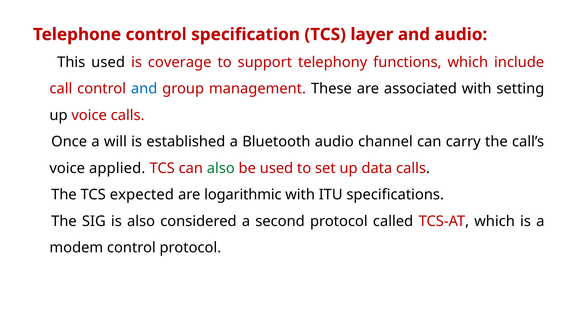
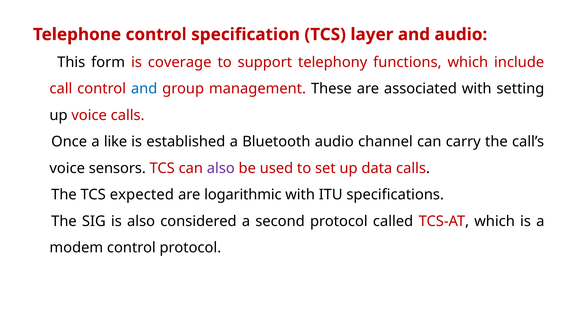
This used: used -> form (108, 62)
will: will -> like (116, 142)
applied: applied -> sensors (117, 168)
also colour: green -> purple (221, 168)
